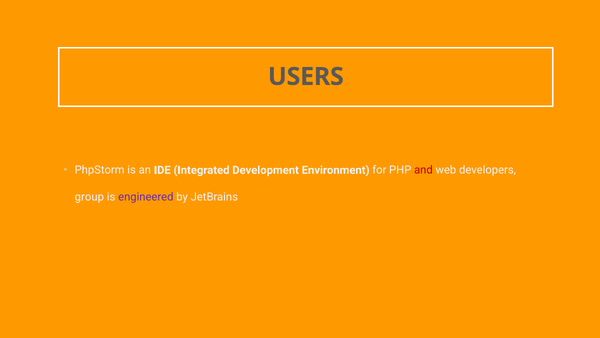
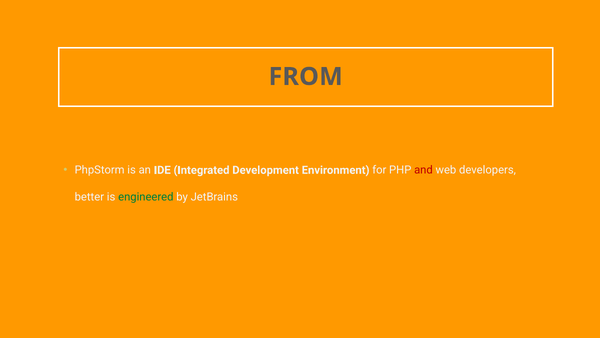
USERS: USERS -> FROM (306, 77)
group: group -> better (89, 197)
engineered colour: purple -> green (146, 197)
